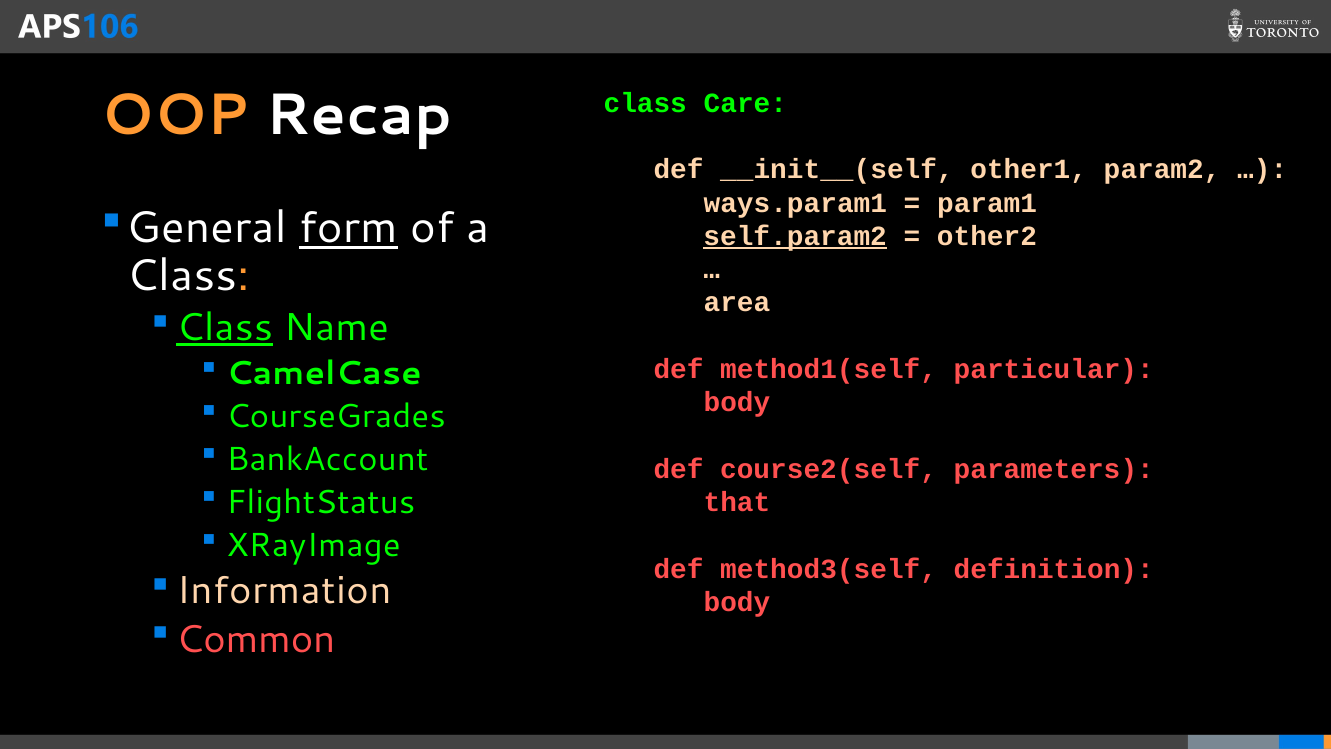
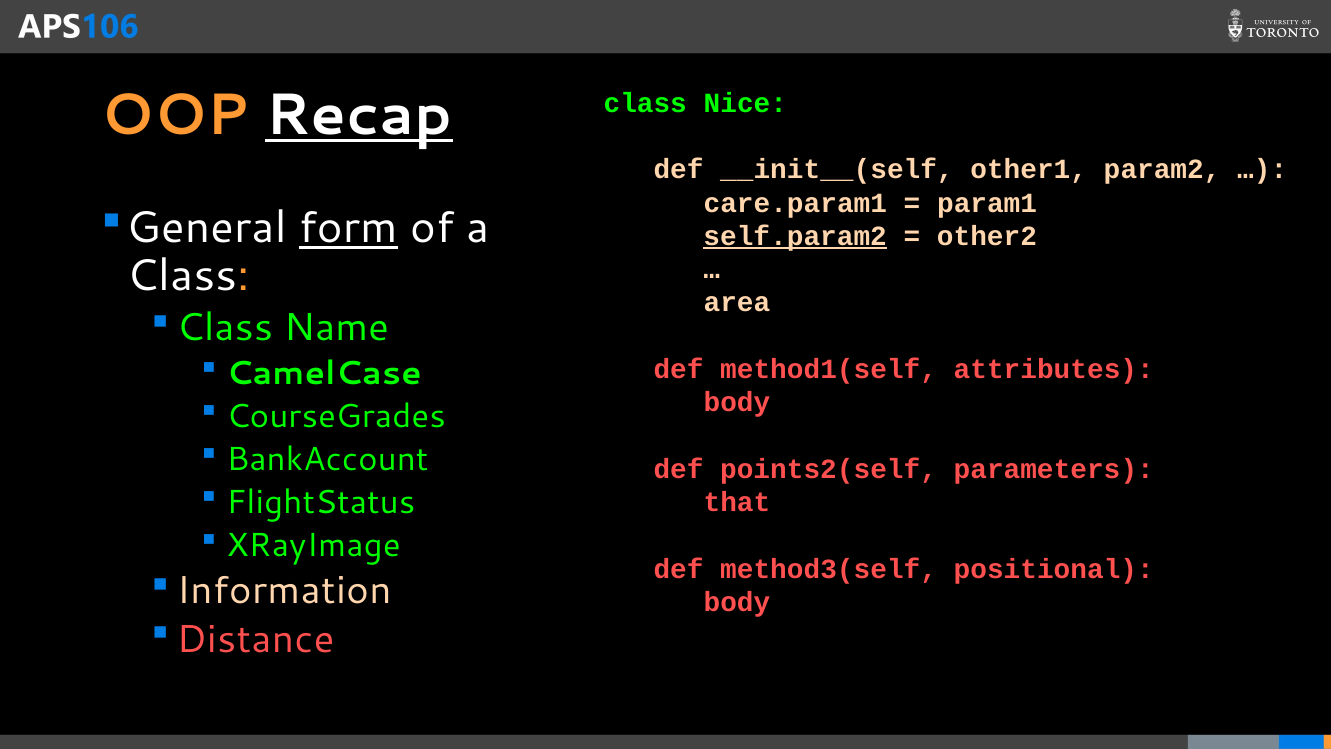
Recap underline: none -> present (359, 115)
Care: Care -> Nice (745, 103)
ways.param1: ways.param1 -> care.param1 (795, 203)
Class underline: present -> none (225, 328)
particular: particular -> attributes (1054, 369)
course2(self: course2(self -> points2(self (829, 469)
definition: definition -> positional (1054, 569)
Common: Common -> Distance (255, 640)
